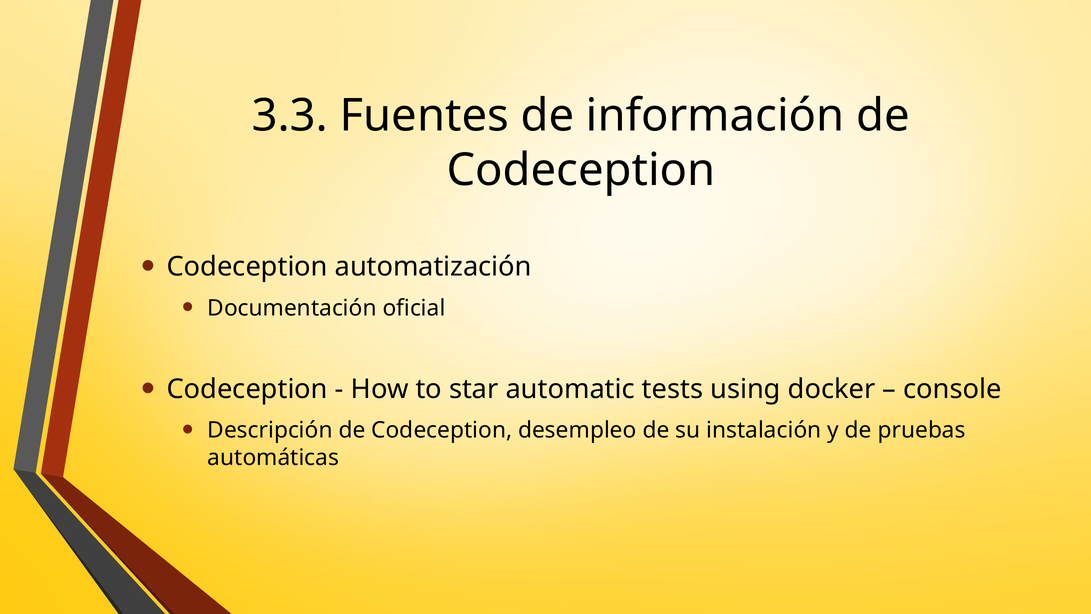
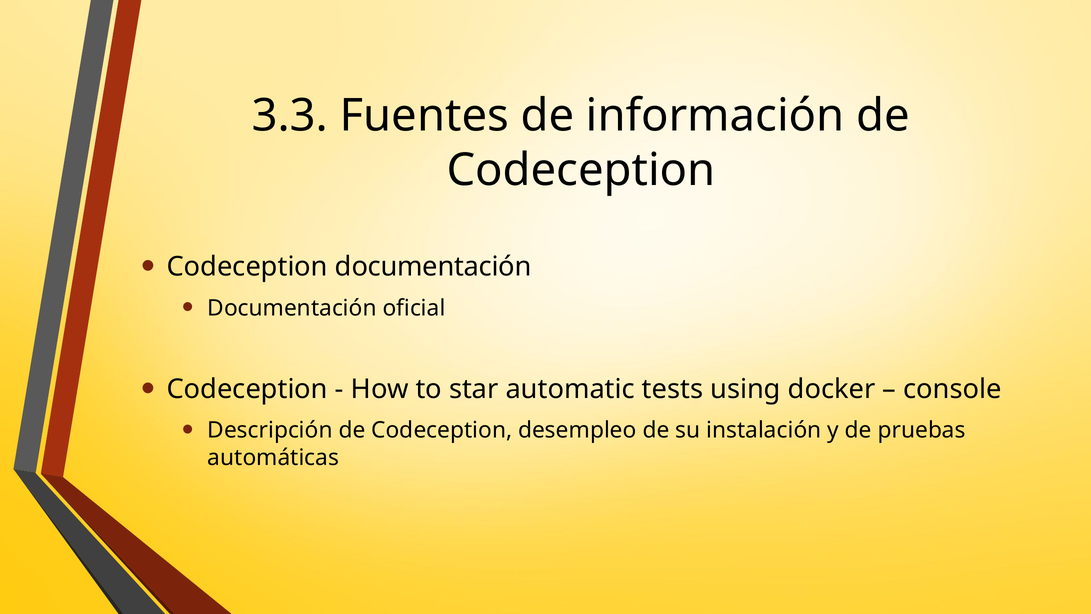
Codeception automatización: automatización -> documentación (433, 267)
